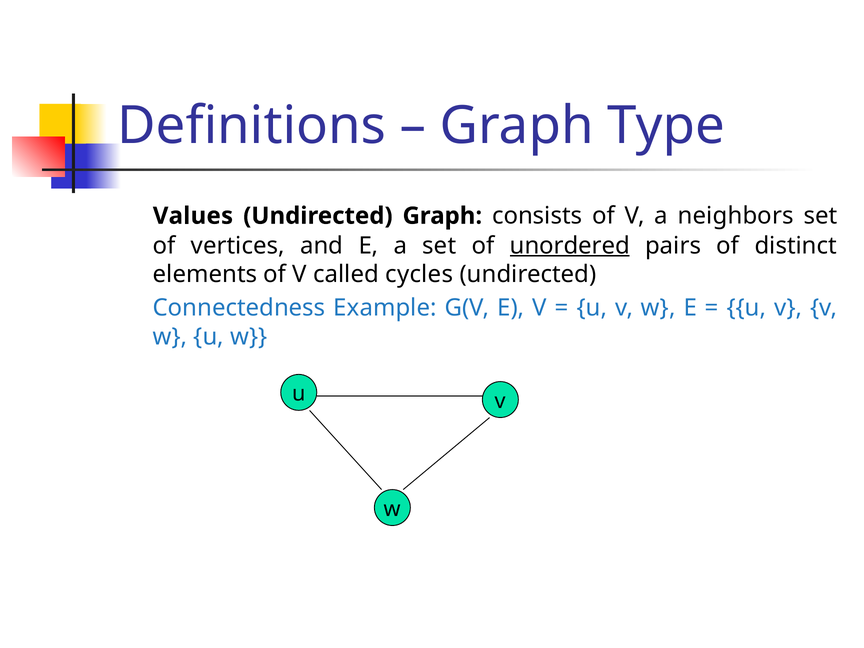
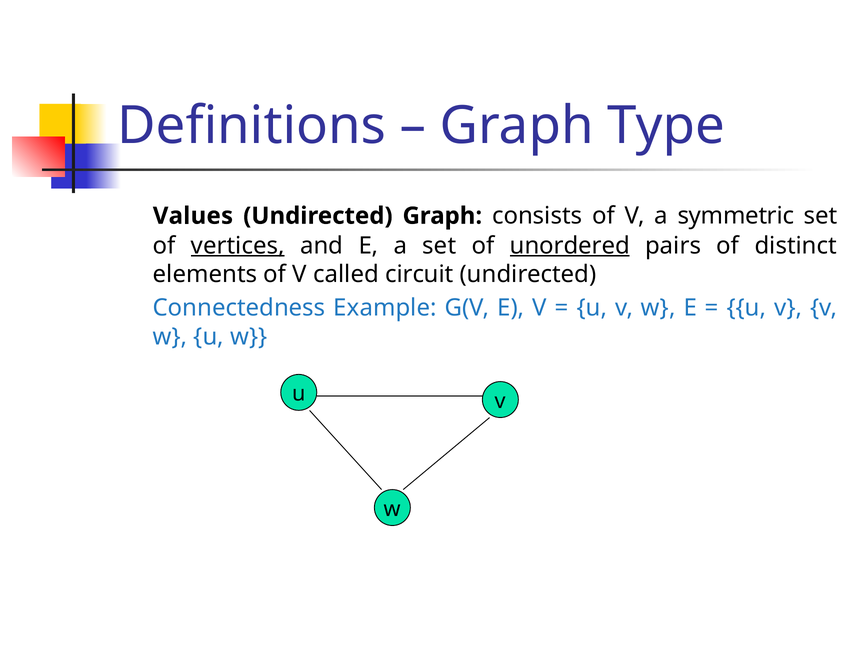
neighbors: neighbors -> symmetric (736, 216)
vertices underline: none -> present (238, 246)
cycles: cycles -> circuit (419, 274)
